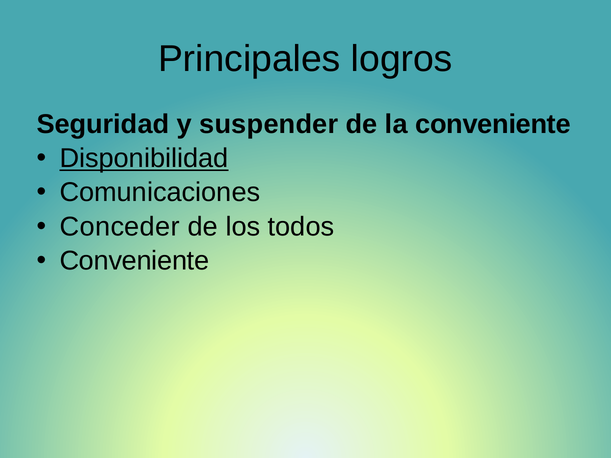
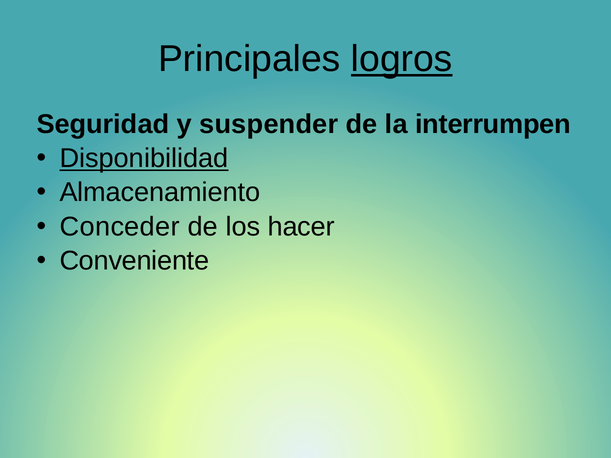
logros underline: none -> present (402, 59)
la conveniente: conveniente -> interrumpen (493, 124)
Comunicaciones: Comunicaciones -> Almacenamiento (160, 193)
todos: todos -> hacer (301, 227)
